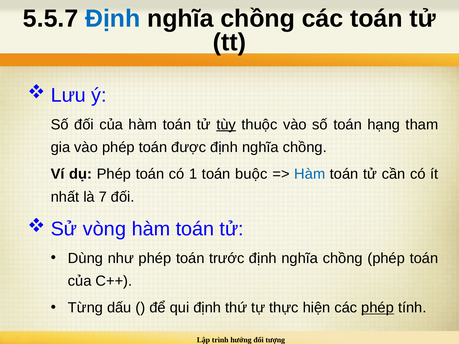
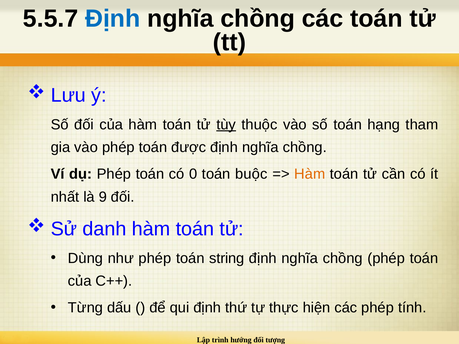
1: 1 -> 0 (193, 174)
Hàm colour: blue -> orange (310, 174)
7: 7 -> 9 (103, 197)
vòng: vòng -> danh (105, 229)
trước: trước -> string (227, 258)
phép underline: present -> none (378, 308)
